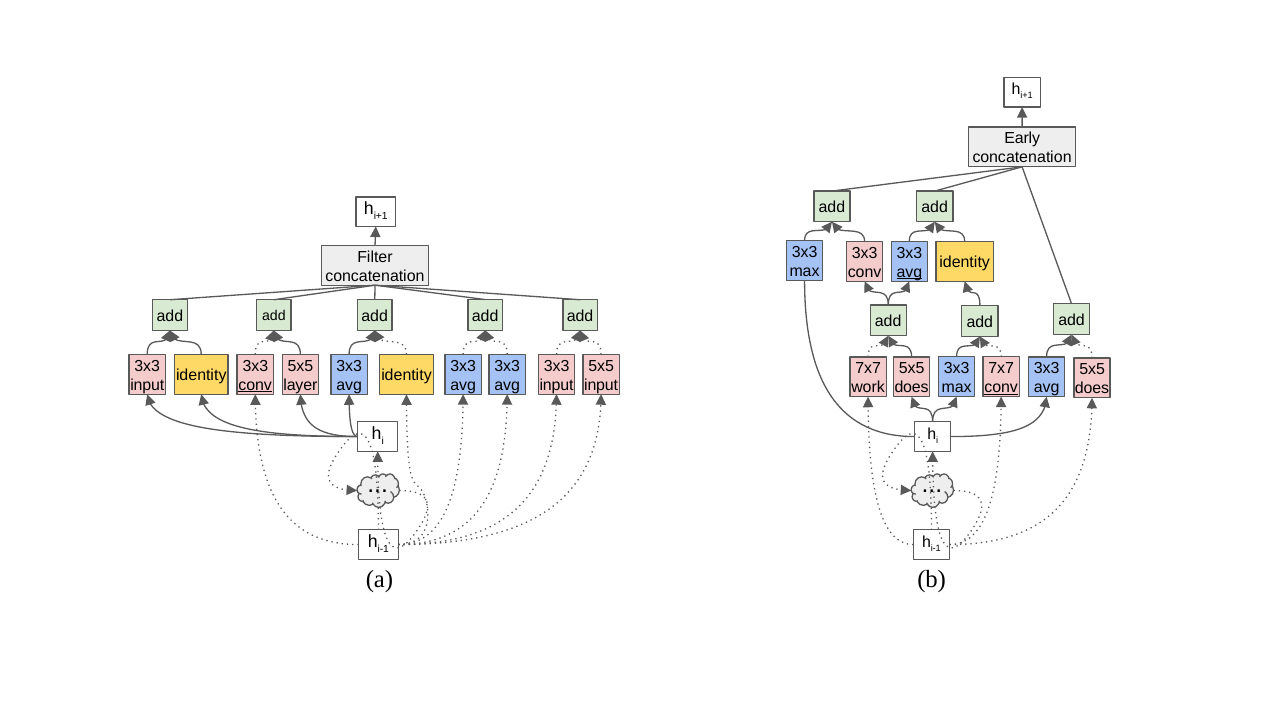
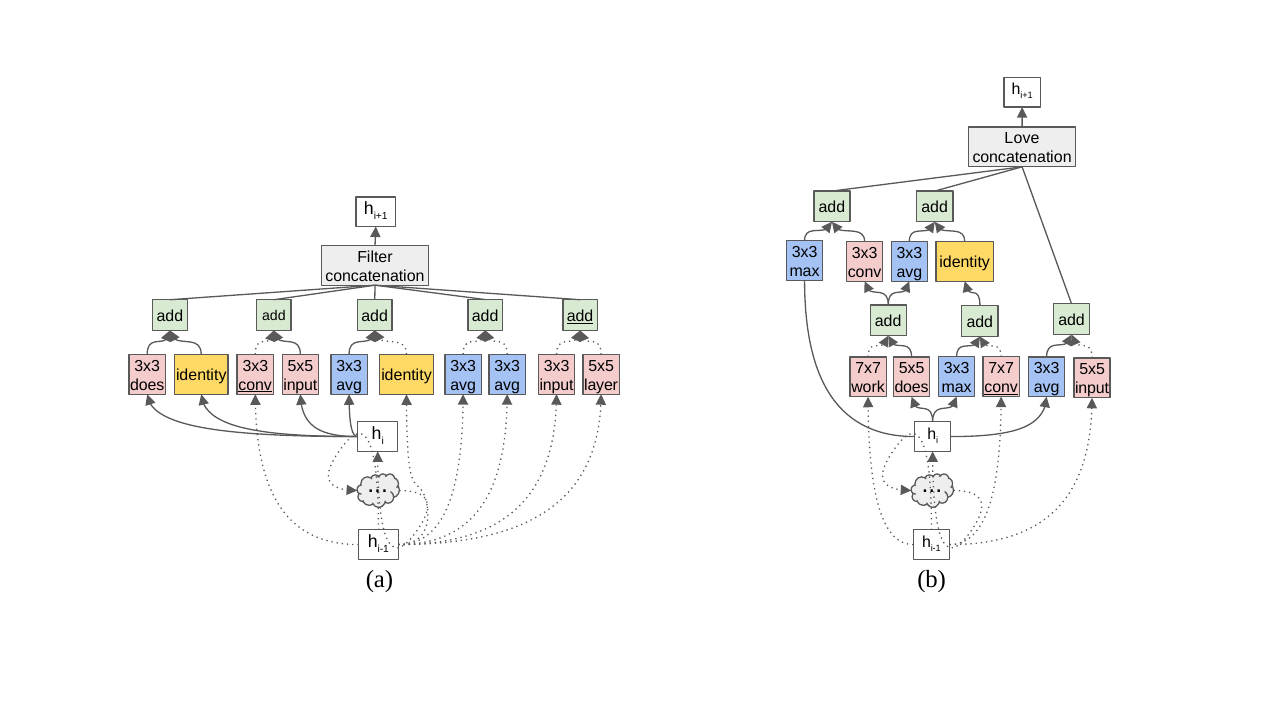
Early: Early -> Love (1022, 139)
avg underline: present -> none (909, 272)
add underline: none -> present (580, 316)
input: input -> layer (601, 385)
input: input -> does (147, 385)
layer: layer -> input (300, 385)
does: does -> input (1092, 389)
